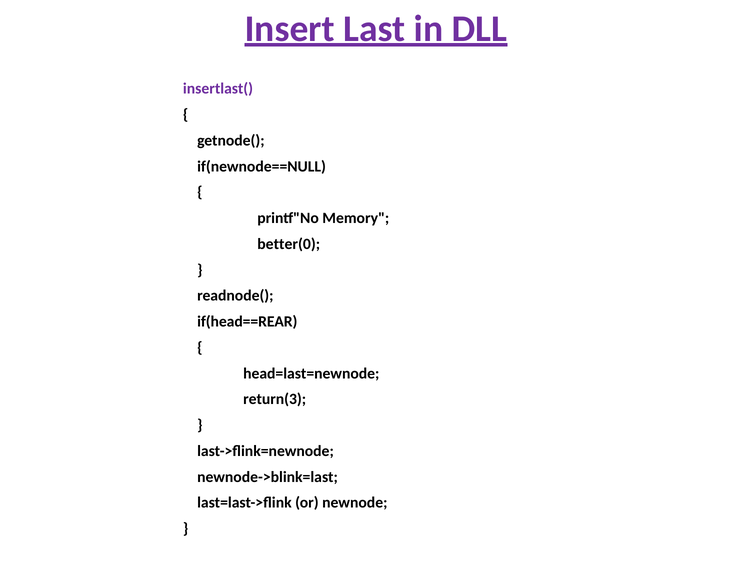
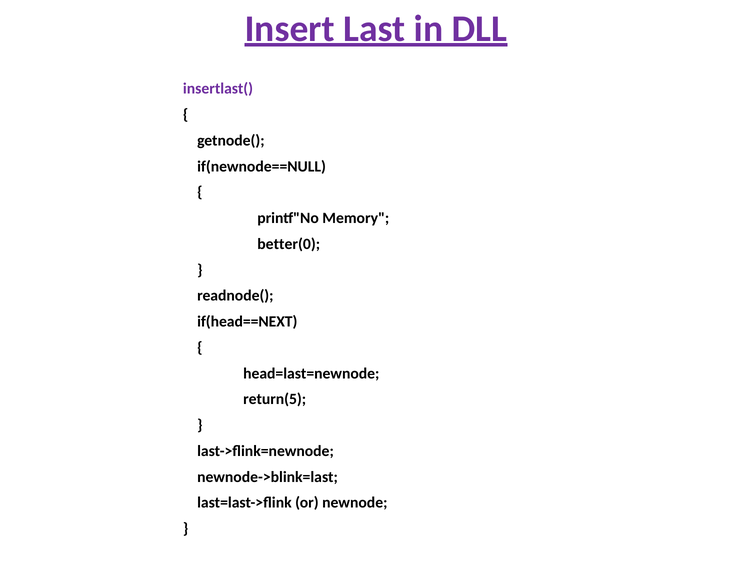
if(head==REAR: if(head==REAR -> if(head==NEXT (247, 322)
return(3: return(3 -> return(5 (275, 399)
